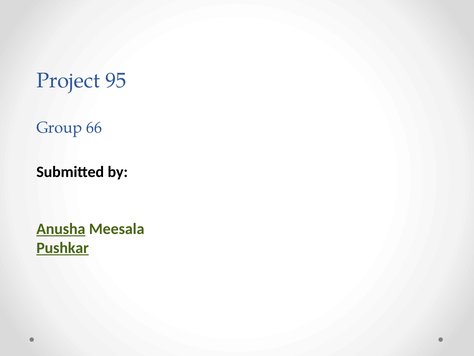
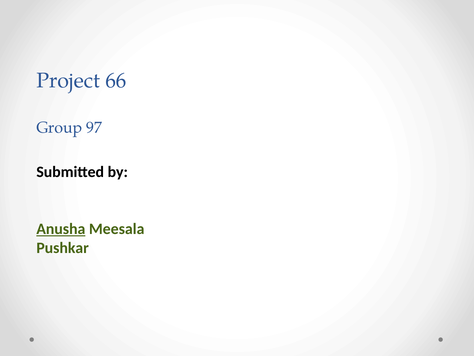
95: 95 -> 66 (116, 80)
66: 66 -> 97 (94, 127)
Pushkar underline: present -> none (63, 248)
